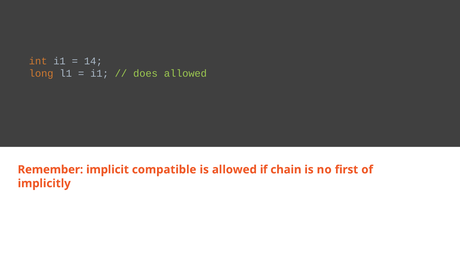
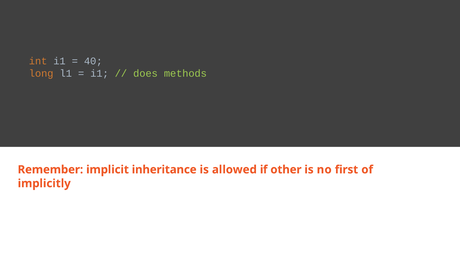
14: 14 -> 40 (93, 61)
does allowed: allowed -> methods (185, 73)
compatible: compatible -> inheritance (164, 169)
chain: chain -> other (286, 169)
